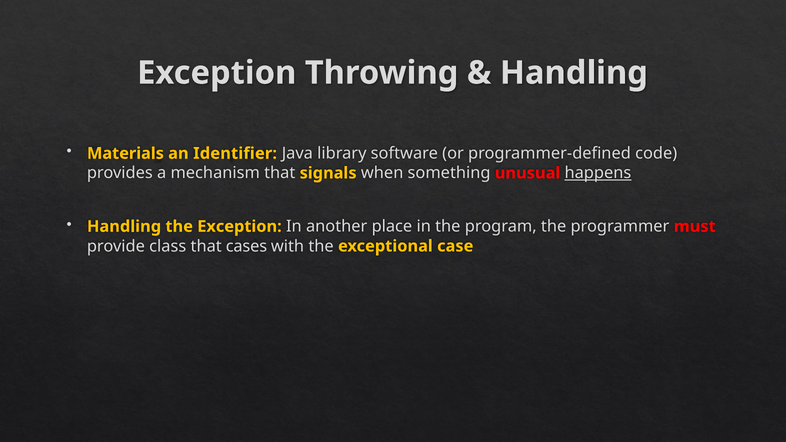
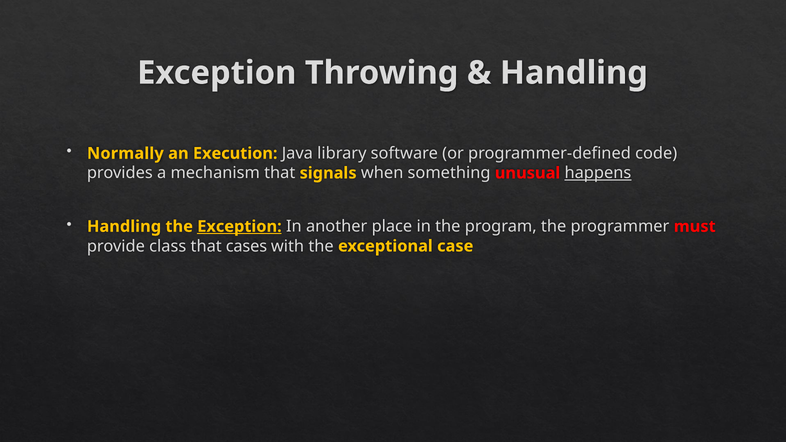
Materials: Materials -> Normally (125, 153)
Identifier: Identifier -> Execution (235, 153)
Exception underline: none -> present (239, 227)
